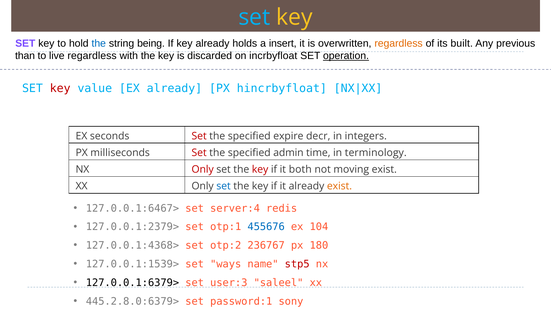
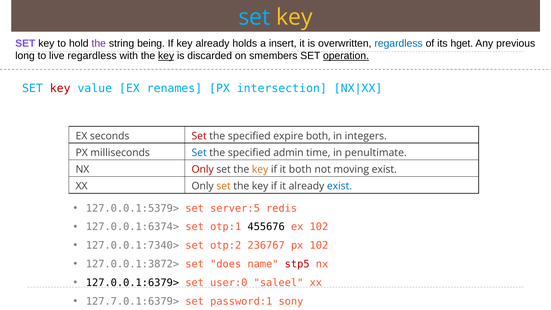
the colour: blue -> purple (99, 43)
regardless colour: orange -> blue (399, 43)
built: built -> hget (462, 43)
than: than -> long (25, 56)
key underline: none -> present (166, 56)
incrbyfloat: incrbyfloat -> smembers (273, 56)
EX already: already -> renames (174, 88)
hincrbyfloat: hincrbyfloat -> intersection (282, 88)
expire decr: decr -> both (318, 136)
Set colour: red -> blue (199, 153)
terminology: terminology -> penultimate (376, 153)
key colour: red -> orange (260, 169)
set colour: blue -> orange (224, 186)
exist colour: orange -> blue (339, 186)
127.0.0.1:6467>: 127.0.0.1:6467> -> 127.0.0.1:5379> (132, 208)
server:4: server:4 -> server:5 (235, 208)
127.0.0.1:2379>: 127.0.0.1:2379> -> 127.0.0.1:6374> (132, 227)
455676 colour: blue -> black (266, 227)
ex 104: 104 -> 102 (319, 227)
127.0.0.1:4368>: 127.0.0.1:4368> -> 127.0.0.1:7340> (132, 245)
px 180: 180 -> 102 (319, 245)
127.0.0.1:1539>: 127.0.0.1:1539> -> 127.0.0.1:3872> (132, 264)
ways: ways -> does (226, 264)
user:3: user:3 -> user:0 (229, 283)
445.2.8.0:6379>: 445.2.8.0:6379> -> 127.7.0.1:6379> (132, 301)
